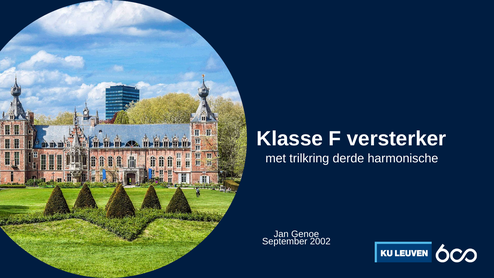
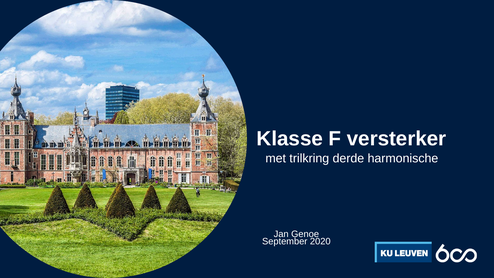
2002: 2002 -> 2020 (320, 241)
